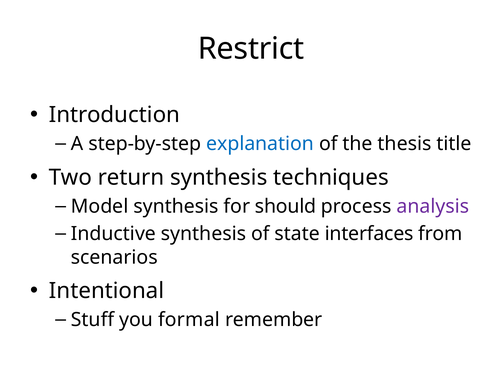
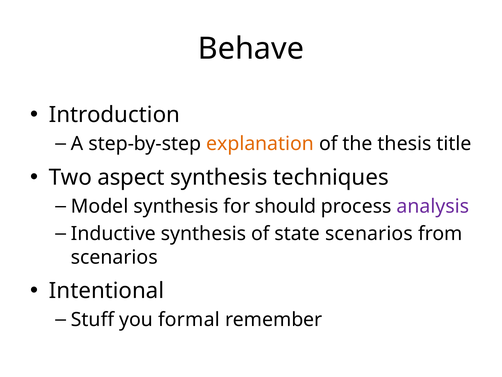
Restrict: Restrict -> Behave (251, 49)
explanation colour: blue -> orange (260, 144)
return: return -> aspect (131, 177)
state interfaces: interfaces -> scenarios (369, 233)
